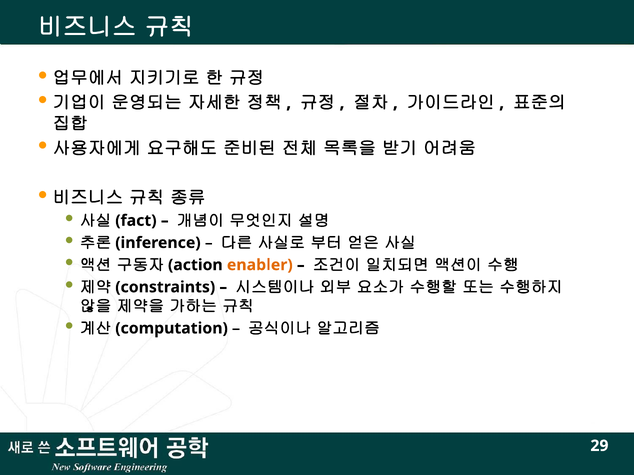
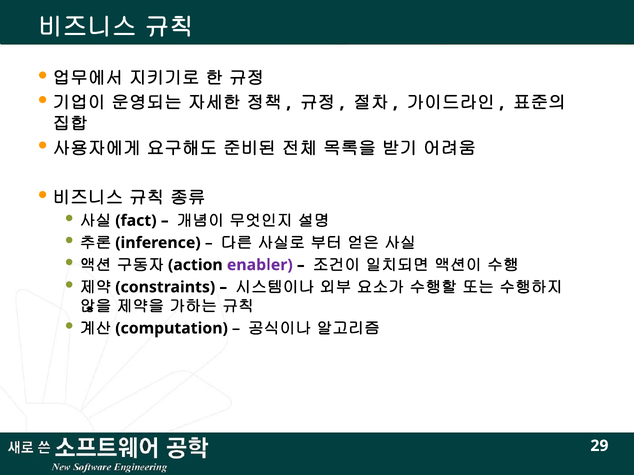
enabler colour: orange -> purple (260, 265)
